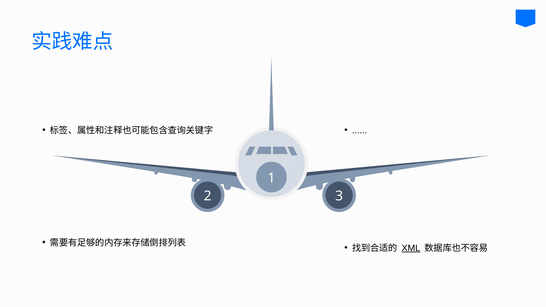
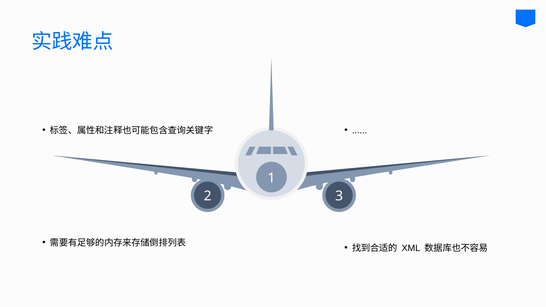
XML underline: present -> none (411, 248)
